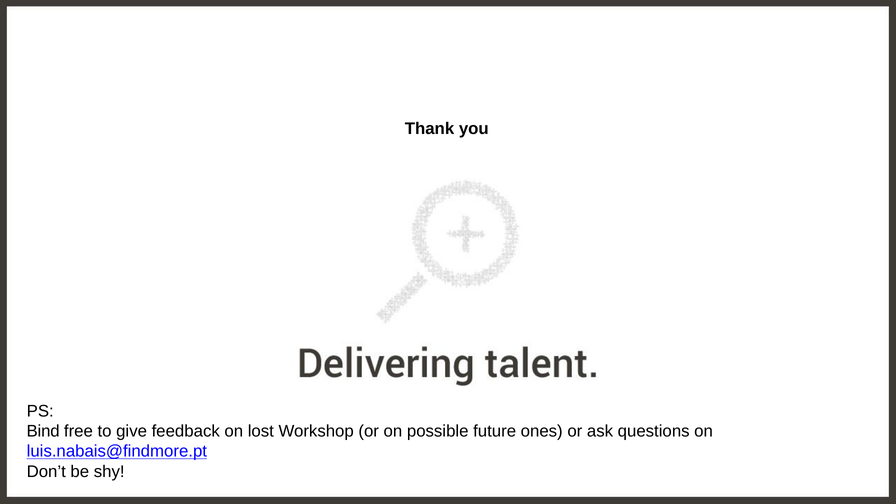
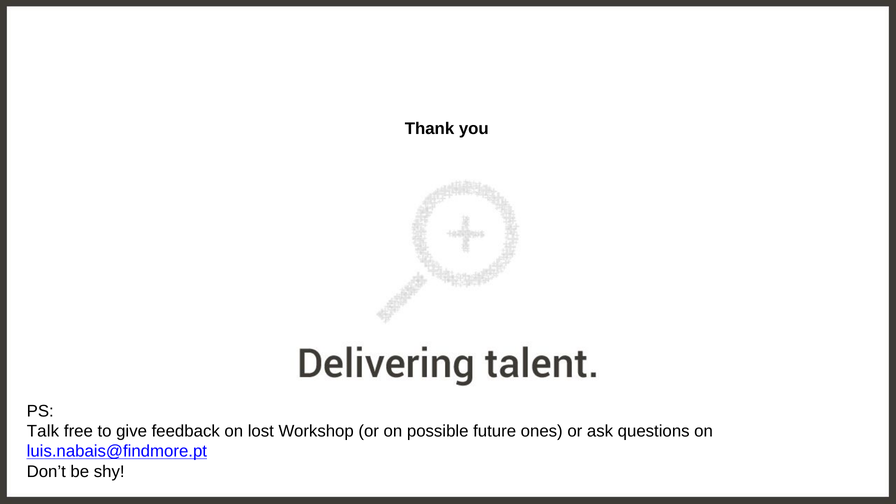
Bind: Bind -> Talk (43, 431)
